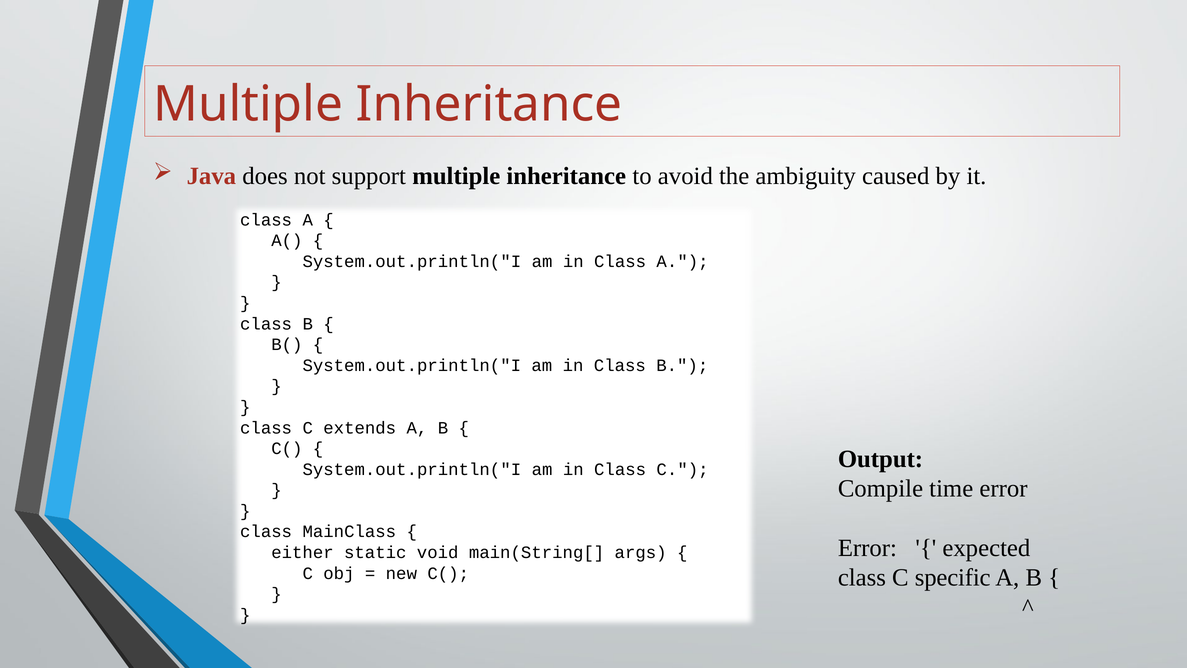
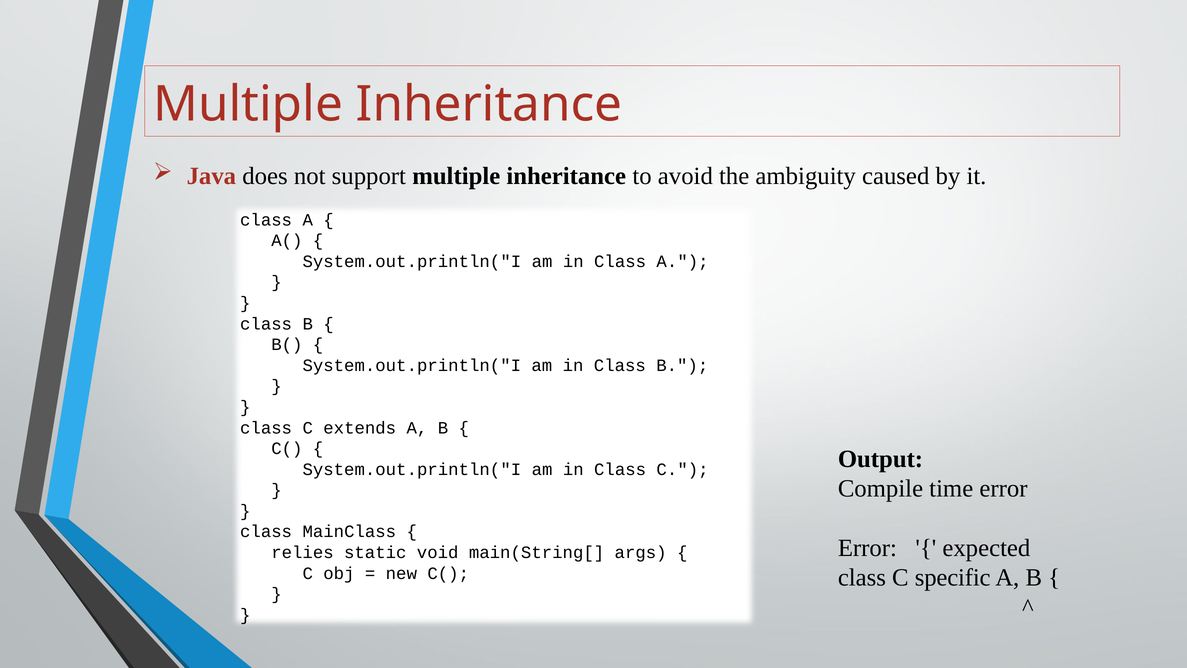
either: either -> relies (302, 552)
